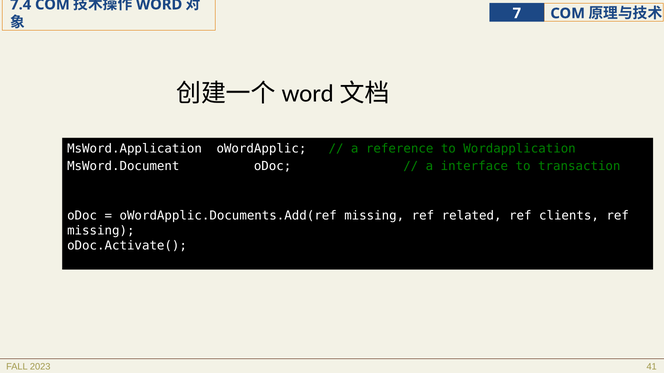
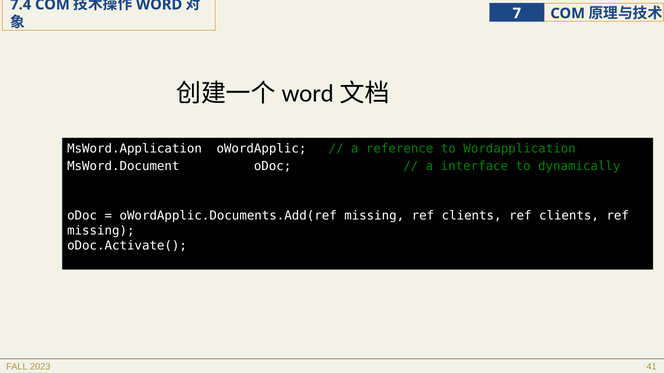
transaction: transaction -> dynamically (579, 166)
missing ref related: related -> clients (472, 216)
